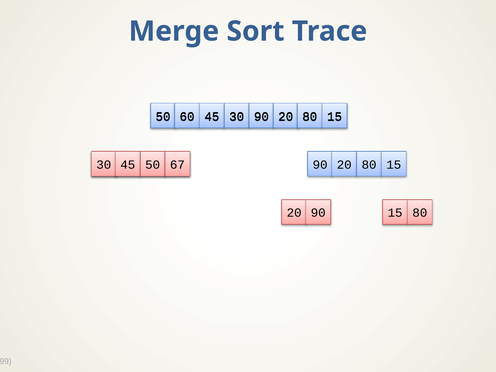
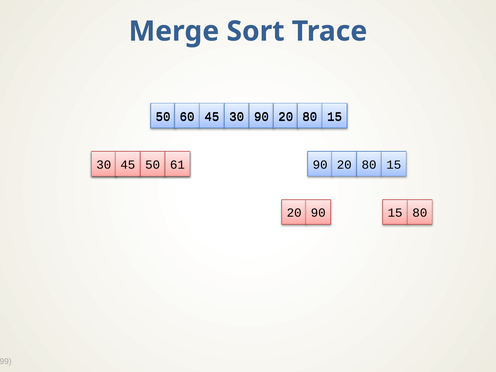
67: 67 -> 61 (177, 165)
